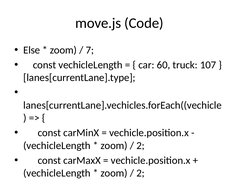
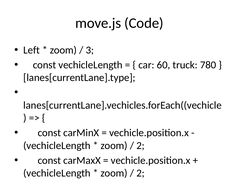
Else: Else -> Left (32, 50)
7: 7 -> 3 (90, 50)
107: 107 -> 780 (208, 65)
